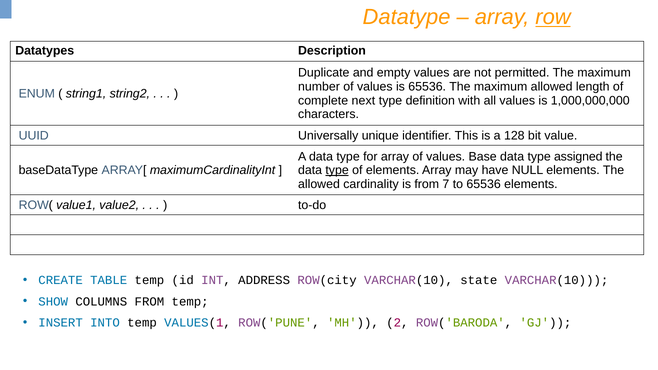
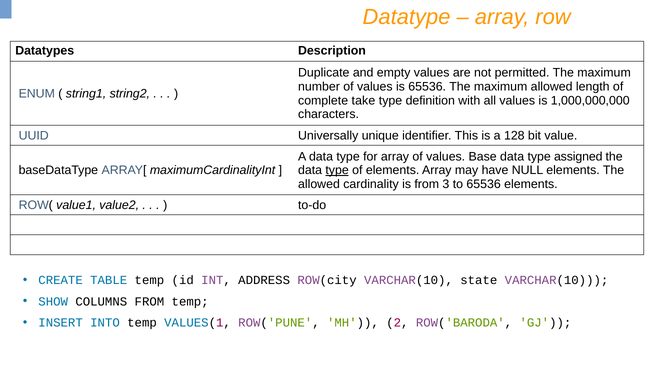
row underline: present -> none (553, 17)
next: next -> take (363, 100)
7: 7 -> 3 (446, 184)
